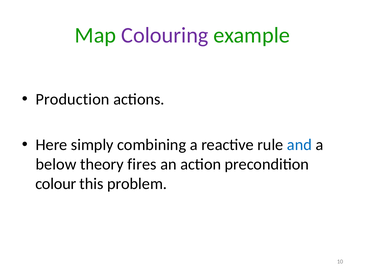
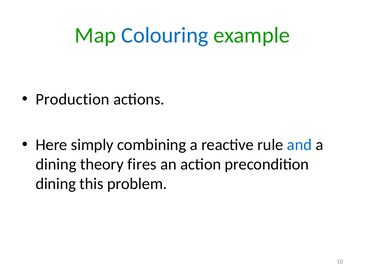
Colouring colour: purple -> blue (165, 35)
below: below -> dining (56, 164)
colour: colour -> dining (56, 184)
